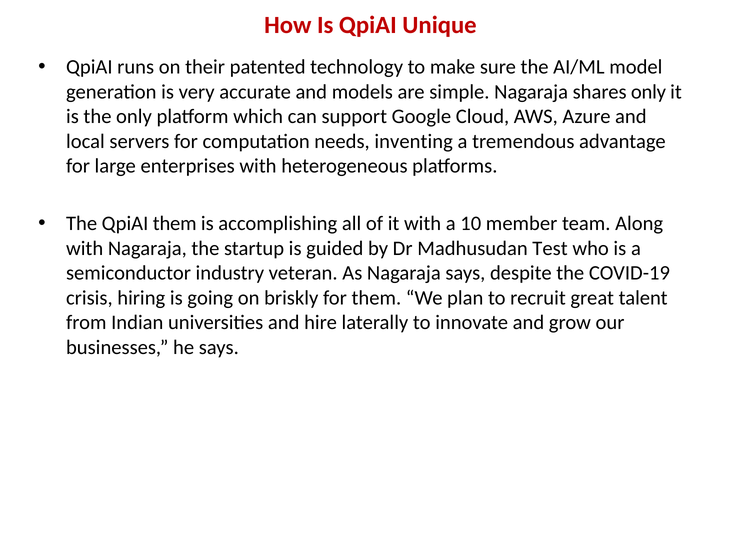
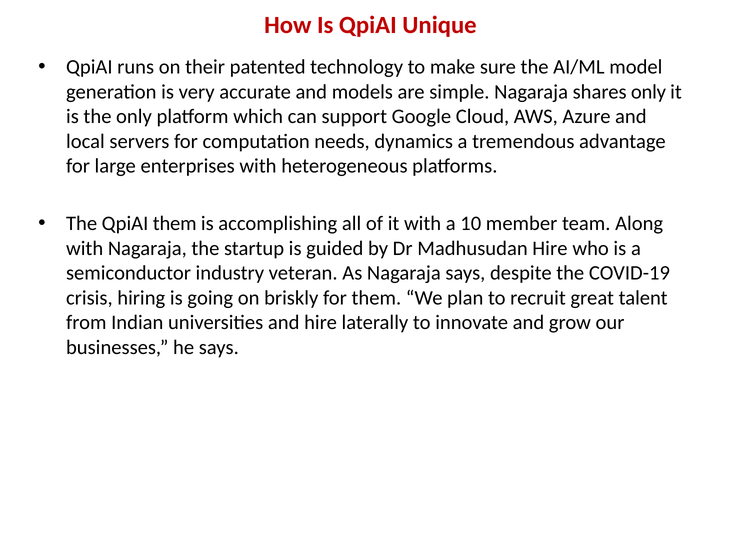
inventing: inventing -> dynamics (414, 141)
Madhusudan Test: Test -> Hire (550, 248)
